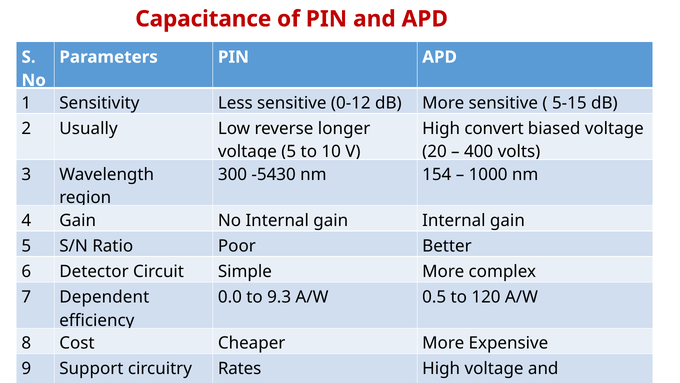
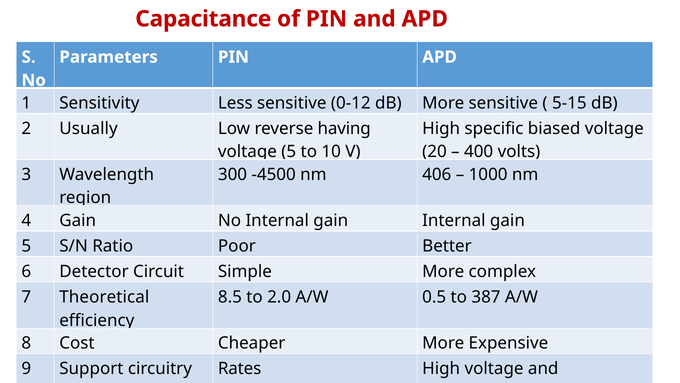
longer: longer -> having (344, 128)
convert: convert -> specific (494, 128)
-5430: -5430 -> -4500 (274, 174)
154: 154 -> 406 (437, 174)
Dependent: Dependent -> Theoretical (104, 297)
0.0: 0.0 -> 8.5 (230, 297)
9.3: 9.3 -> 2.0 (279, 297)
120: 120 -> 387 (486, 297)
